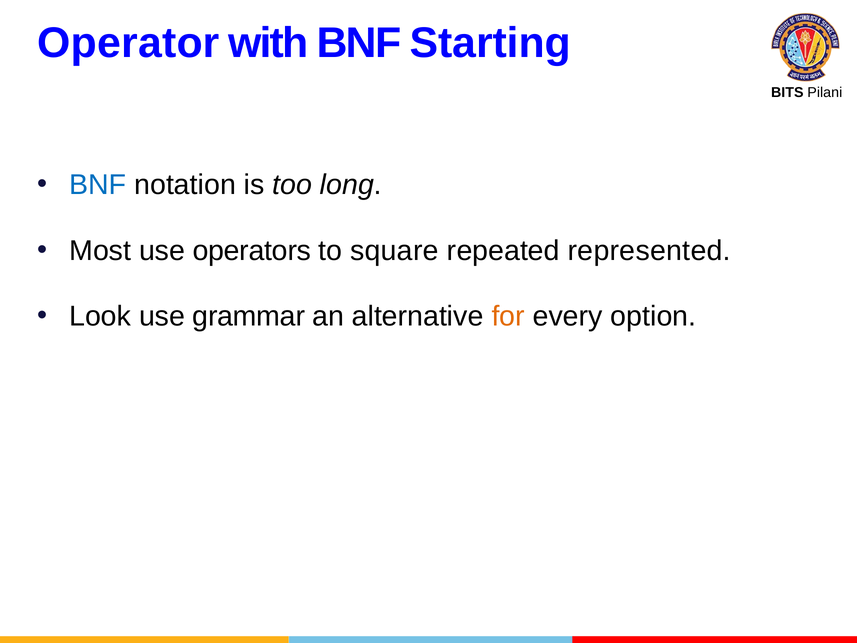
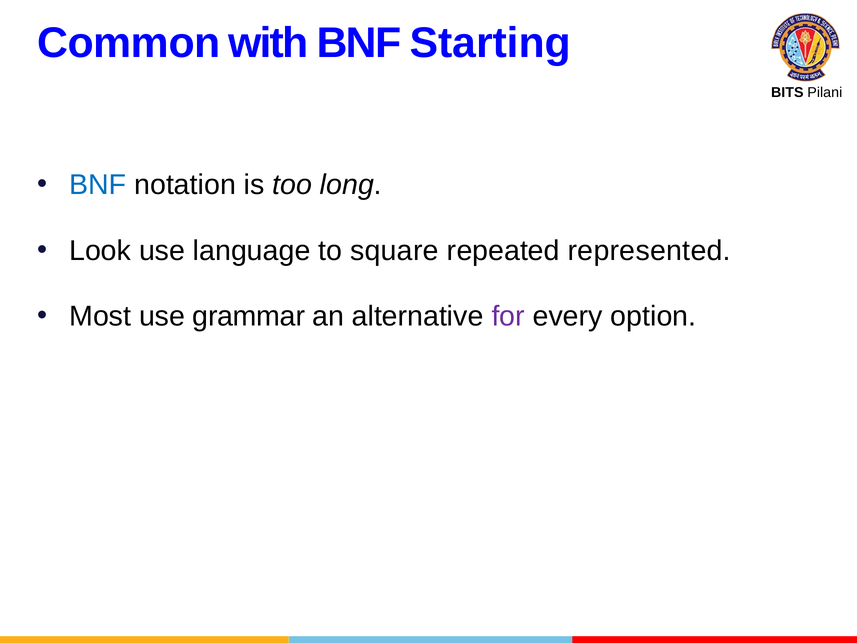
Operator: Operator -> Common (129, 43)
Most: Most -> Look (100, 251)
operators: operators -> language (252, 251)
Look: Look -> Most (100, 316)
for colour: orange -> purple (508, 316)
